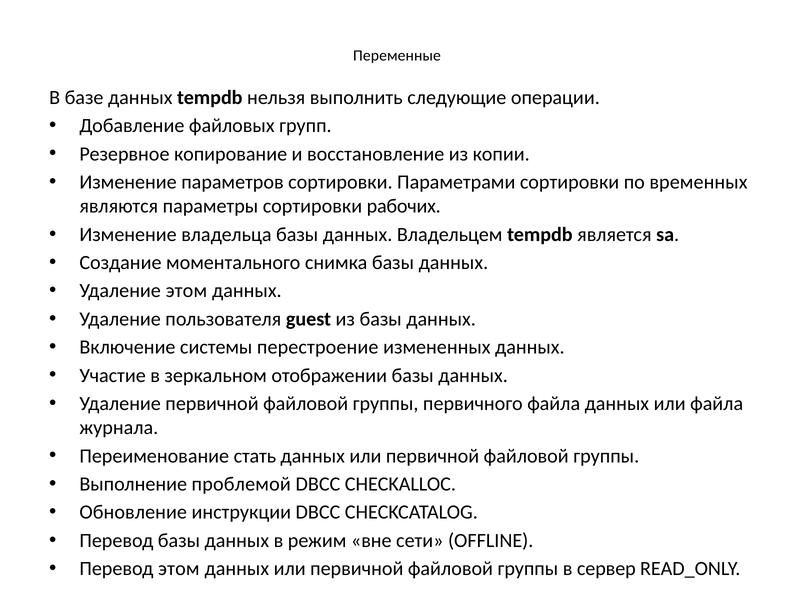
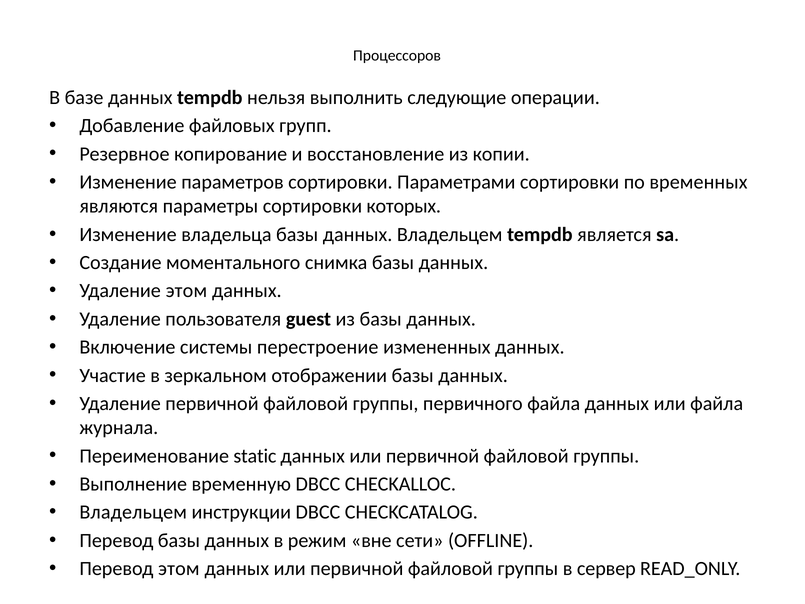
Переменные: Переменные -> Процессоров (397, 56)
рабочих: рабочих -> которых (404, 206)
стать: стать -> static (255, 456)
проблемой: проблемой -> временную (241, 484)
Обновление: Обновление -> Владельцем (133, 512)
